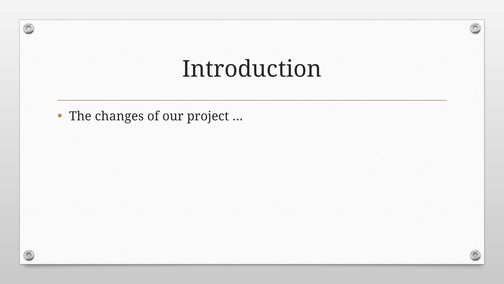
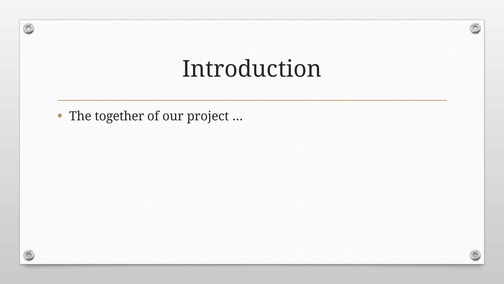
changes: changes -> together (119, 116)
